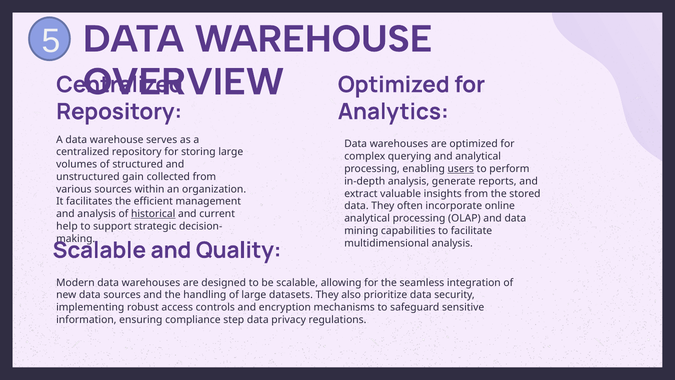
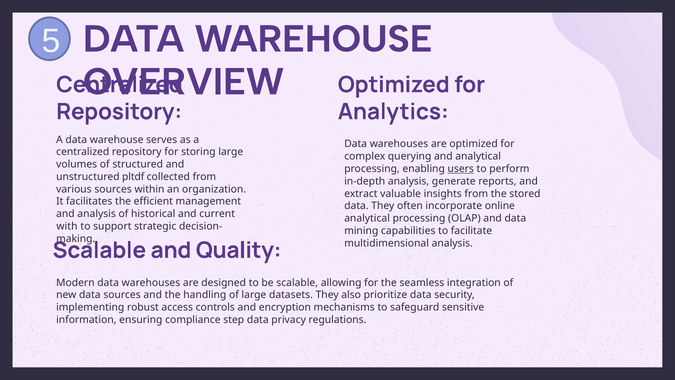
gain: gain -> pltdf (133, 177)
historical underline: present -> none (153, 214)
help: help -> with (67, 226)
